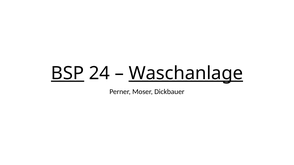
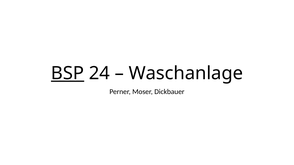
Waschanlage underline: present -> none (186, 73)
